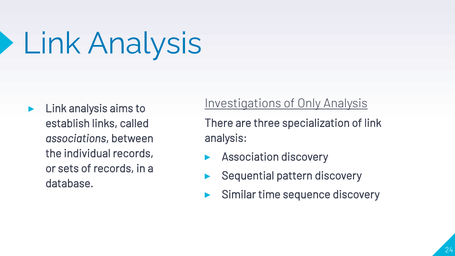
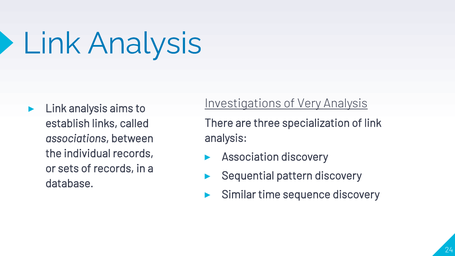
Only: Only -> Very (309, 103)
